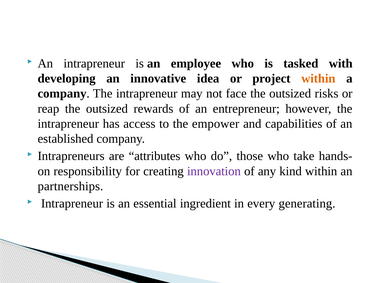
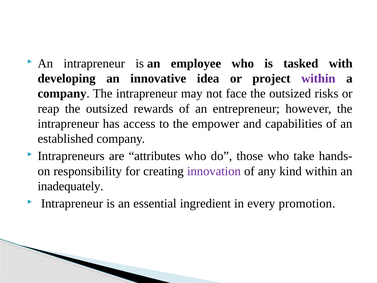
within colour: orange -> purple (318, 78)
partnerships: partnerships -> inadequately (71, 186)
generating: generating -> promotion (307, 203)
